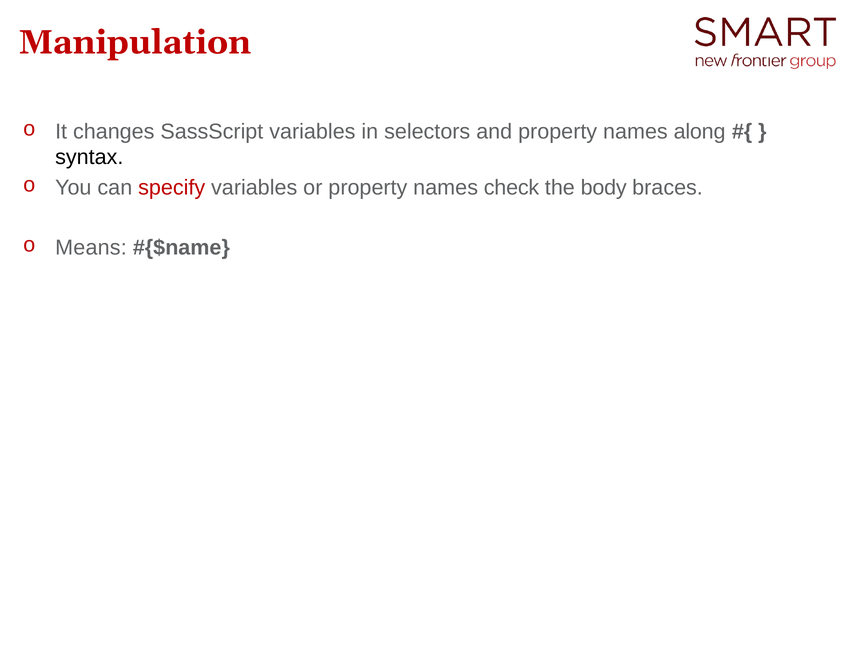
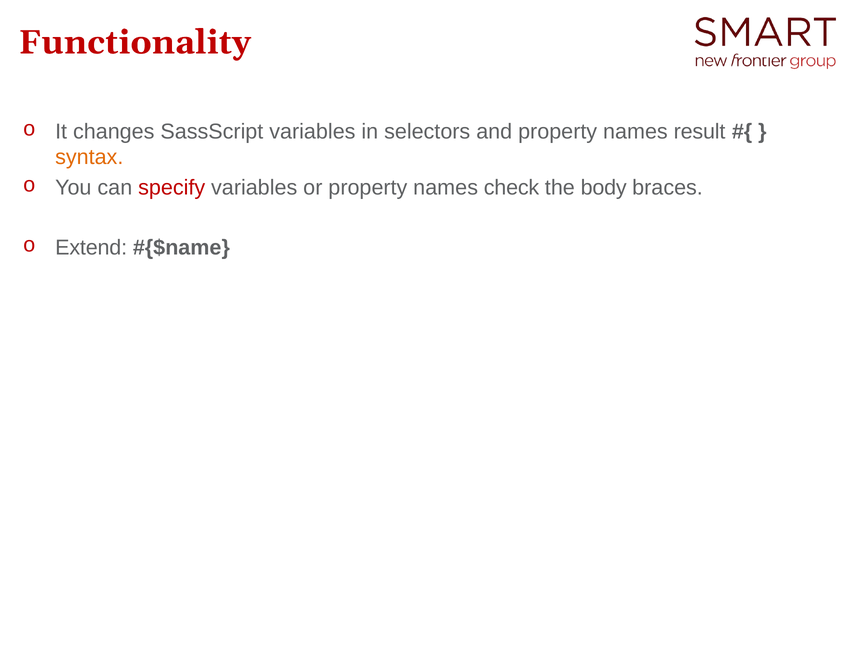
Manipulation: Manipulation -> Functionality (135, 42)
along: along -> result (700, 132)
syntax colour: black -> orange (89, 157)
Means: Means -> Extend (91, 248)
